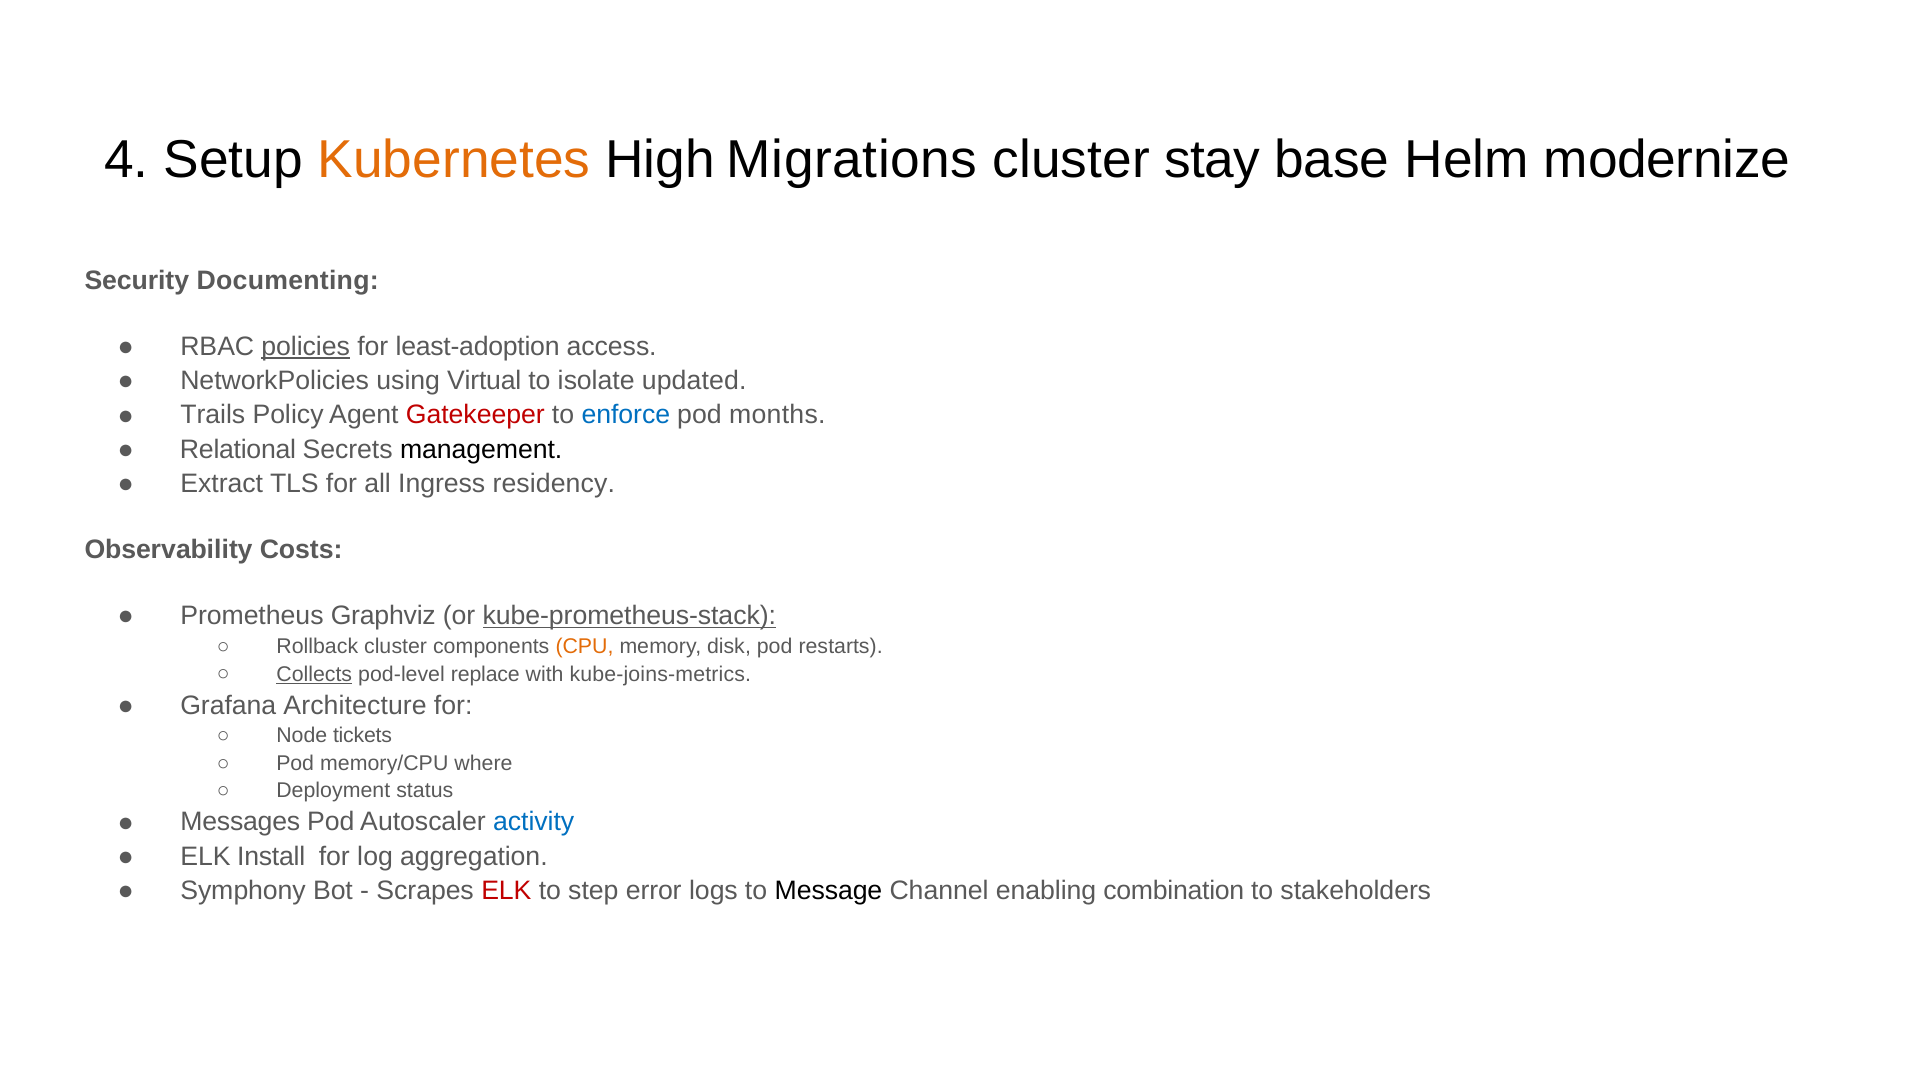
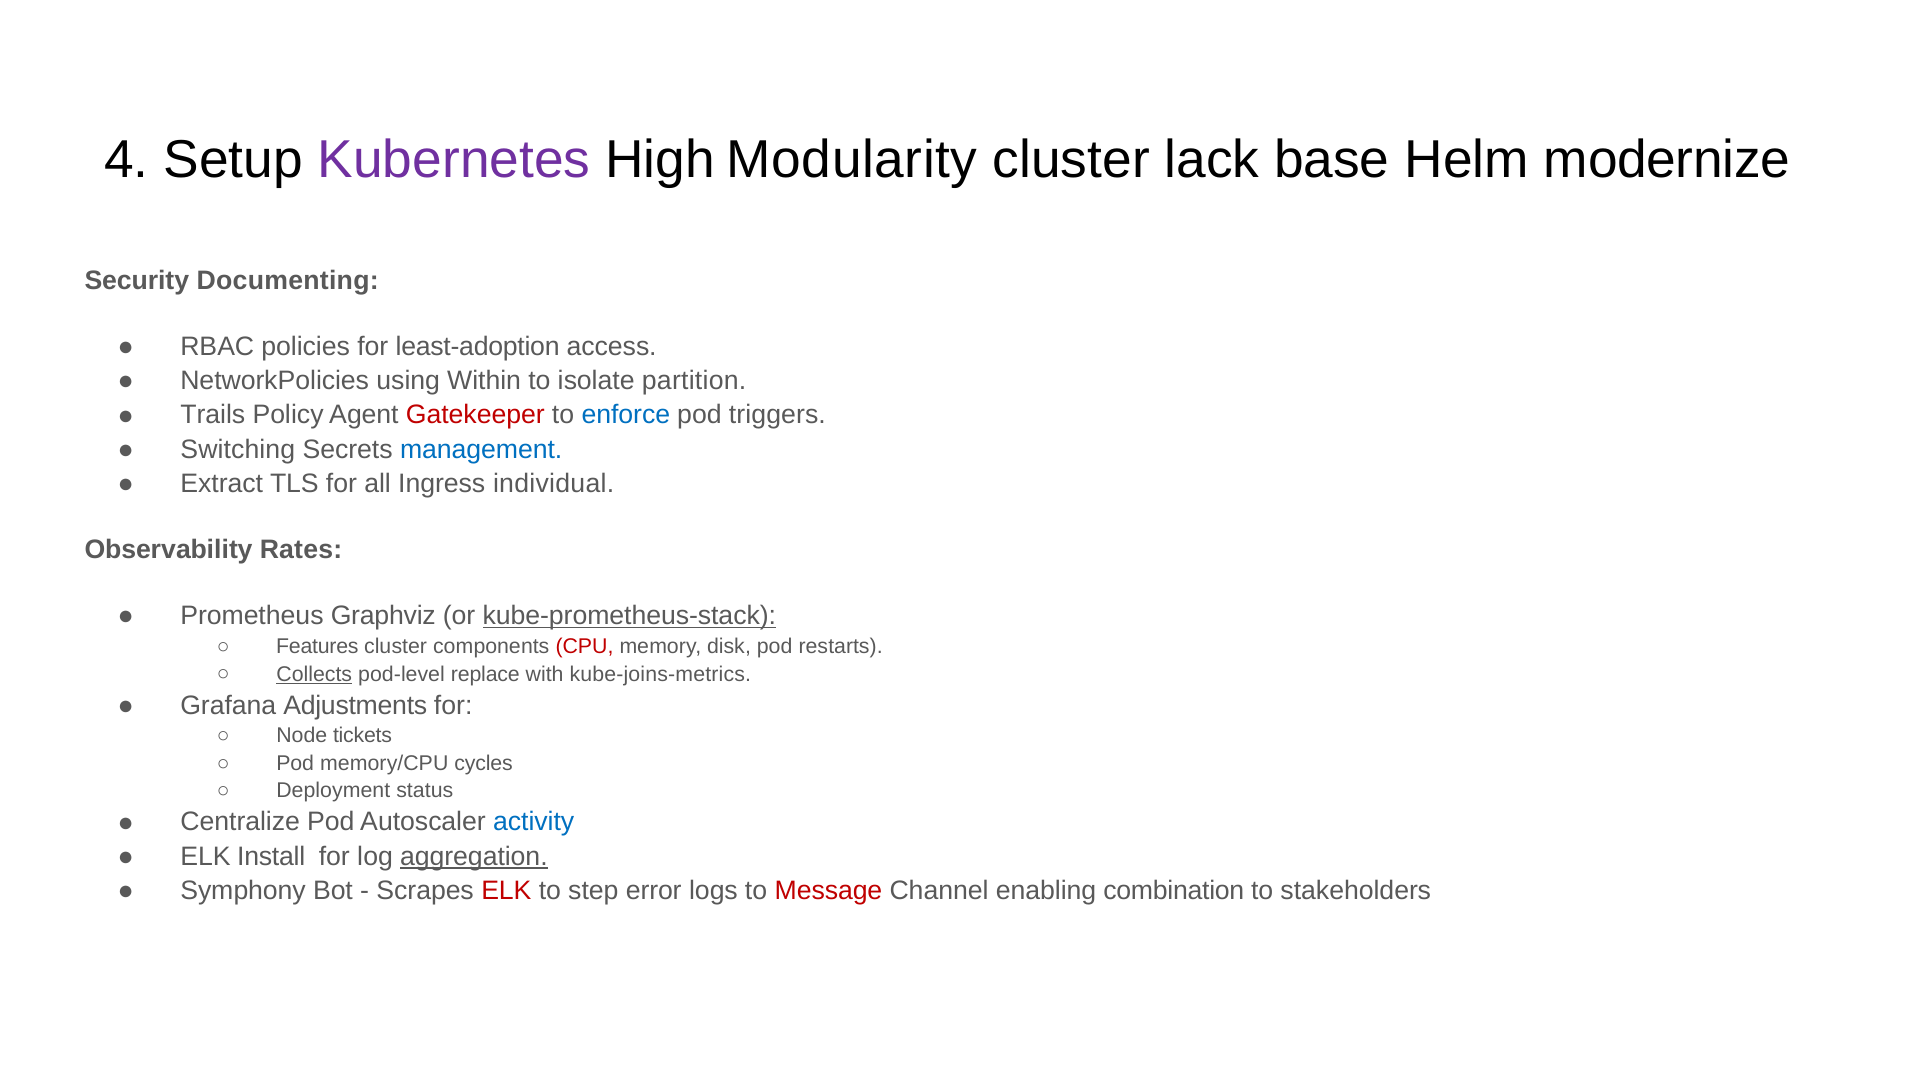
Kubernetes colour: orange -> purple (454, 160)
Migrations: Migrations -> Modularity (852, 160)
stay: stay -> lack (1212, 160)
policies underline: present -> none (306, 347)
Virtual: Virtual -> Within (484, 381)
updated: updated -> partition (694, 381)
months: months -> triggers (777, 415)
Relational: Relational -> Switching (238, 449)
management colour: black -> blue (481, 449)
residency: residency -> individual (554, 484)
Costs: Costs -> Rates (301, 550)
Rollback: Rollback -> Features (317, 646)
CPU colour: orange -> red (584, 646)
Architecture: Architecture -> Adjustments (355, 705)
where: where -> cycles (484, 763)
Messages: Messages -> Centralize (240, 822)
aggregation underline: none -> present (474, 856)
Message colour: black -> red (828, 890)
